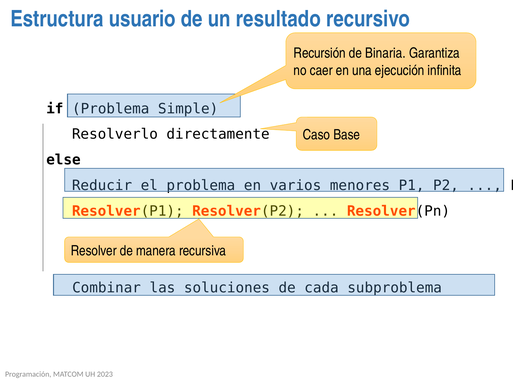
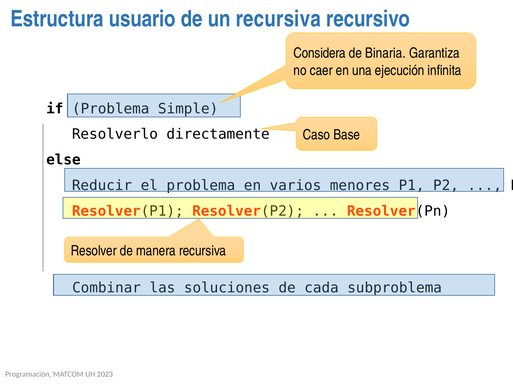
un resultado: resultado -> recursiva (278, 19)
Recursión: Recursión -> Considera (320, 53)
